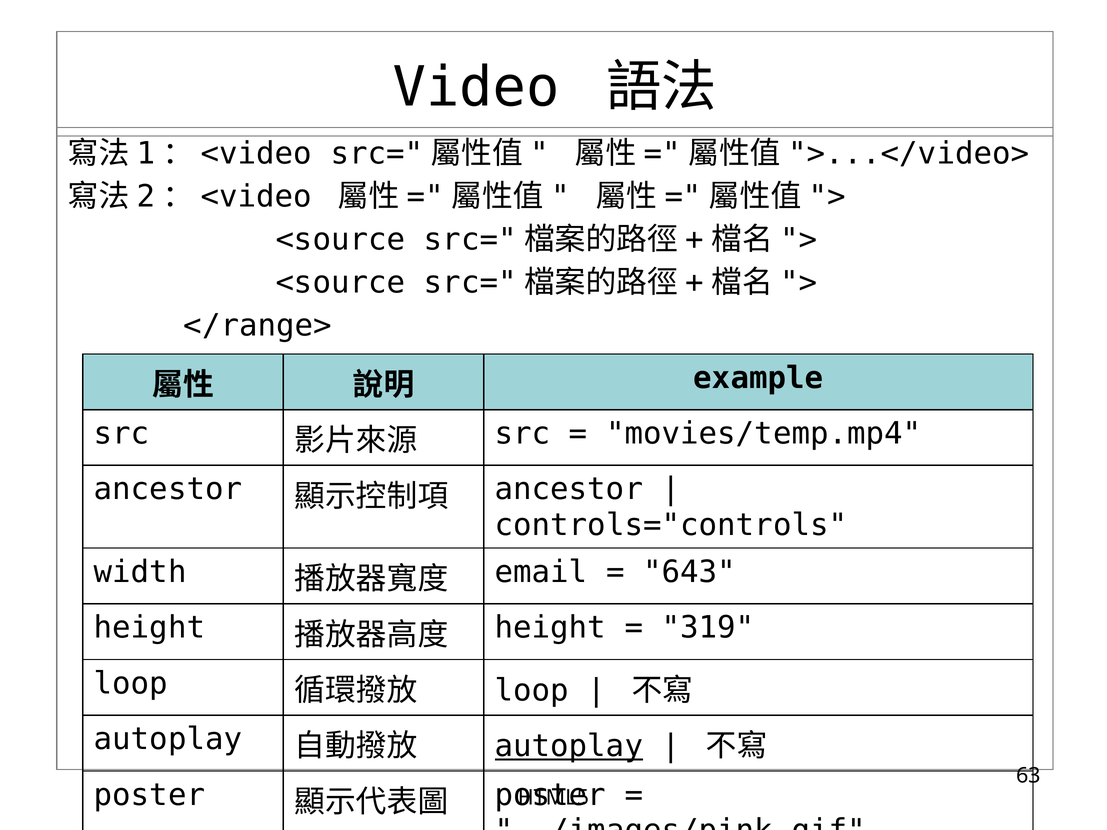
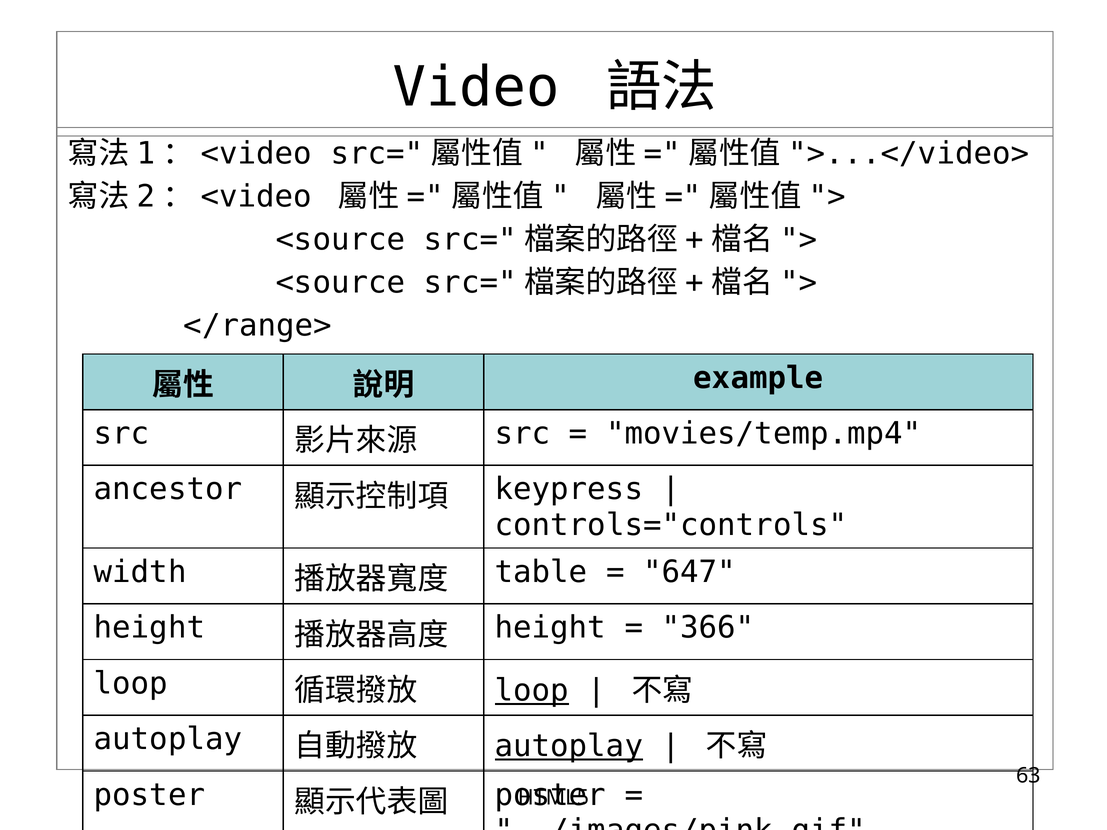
ancestor: ancestor -> keypress (569, 489)
email: email -> table (541, 572)
643: 643 -> 647 (690, 572)
319: 319 -> 366 (708, 628)
loop underline: none -> present (532, 691)
